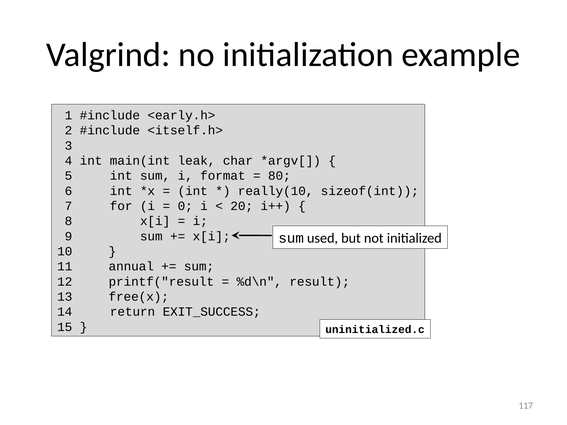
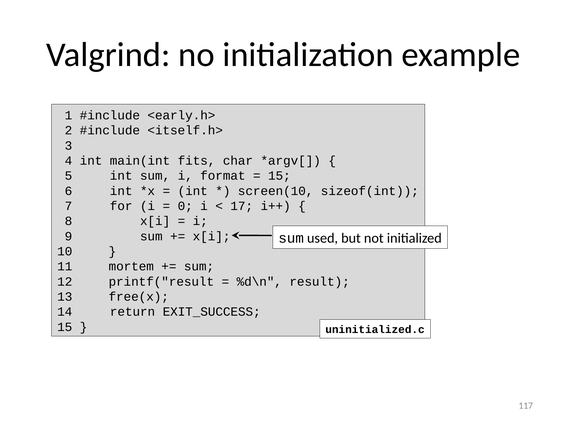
leak: leak -> fits (197, 161)
80: 80 -> 15 (279, 176)
really(10: really(10 -> screen(10 (276, 191)
20: 20 -> 17 (242, 206)
annual: annual -> mortem (131, 267)
